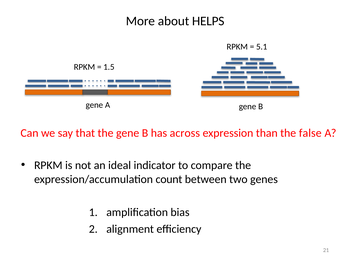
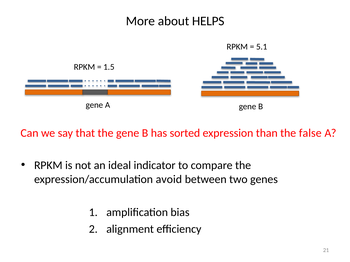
across: across -> sorted (185, 133)
count: count -> avoid (169, 180)
